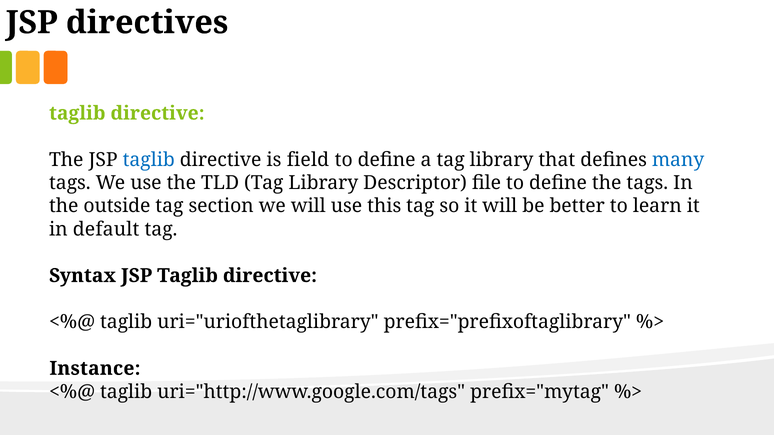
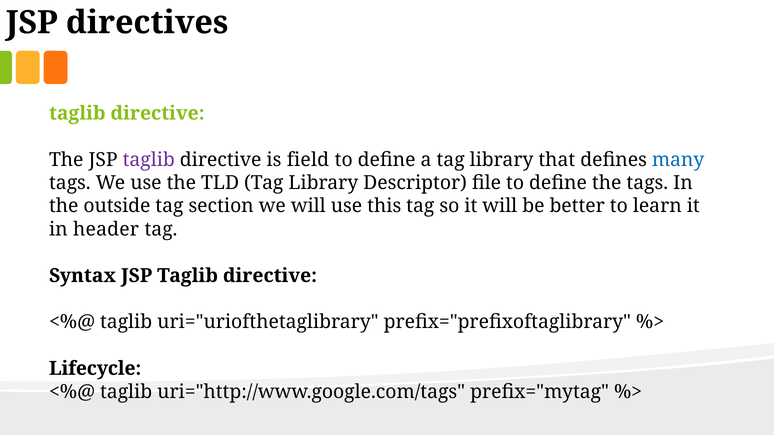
taglib colour: blue -> purple (149, 160)
default: default -> header (106, 229)
Instance: Instance -> Lifecycle (95, 369)
